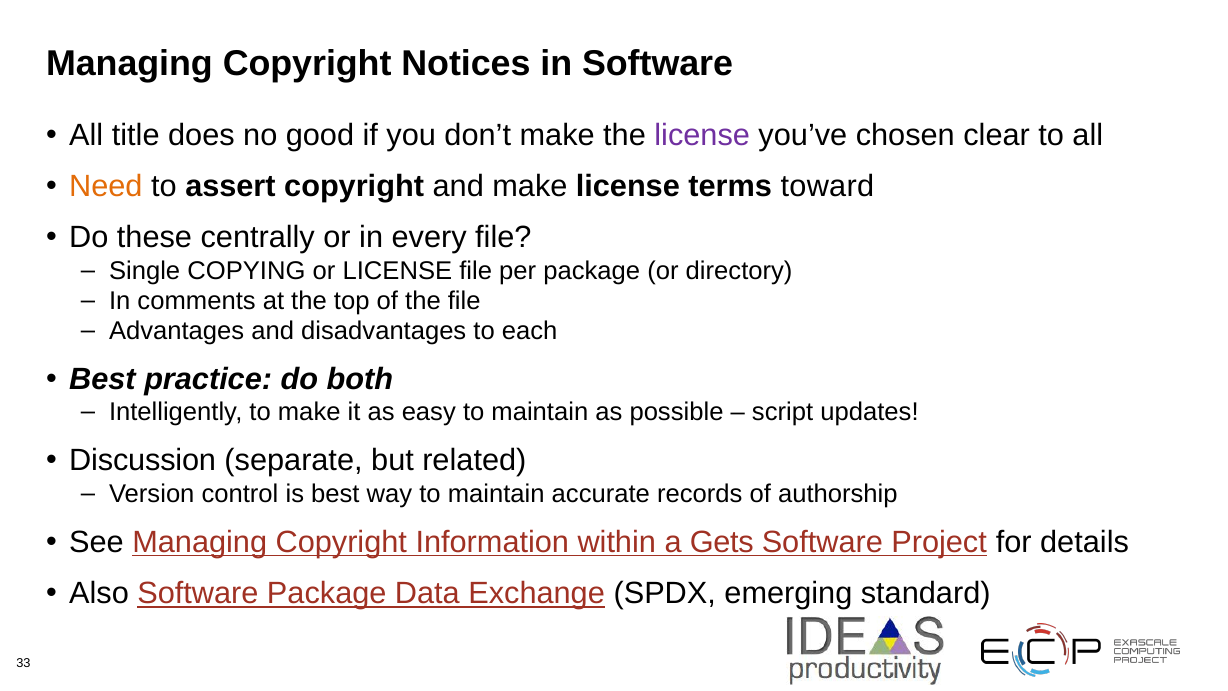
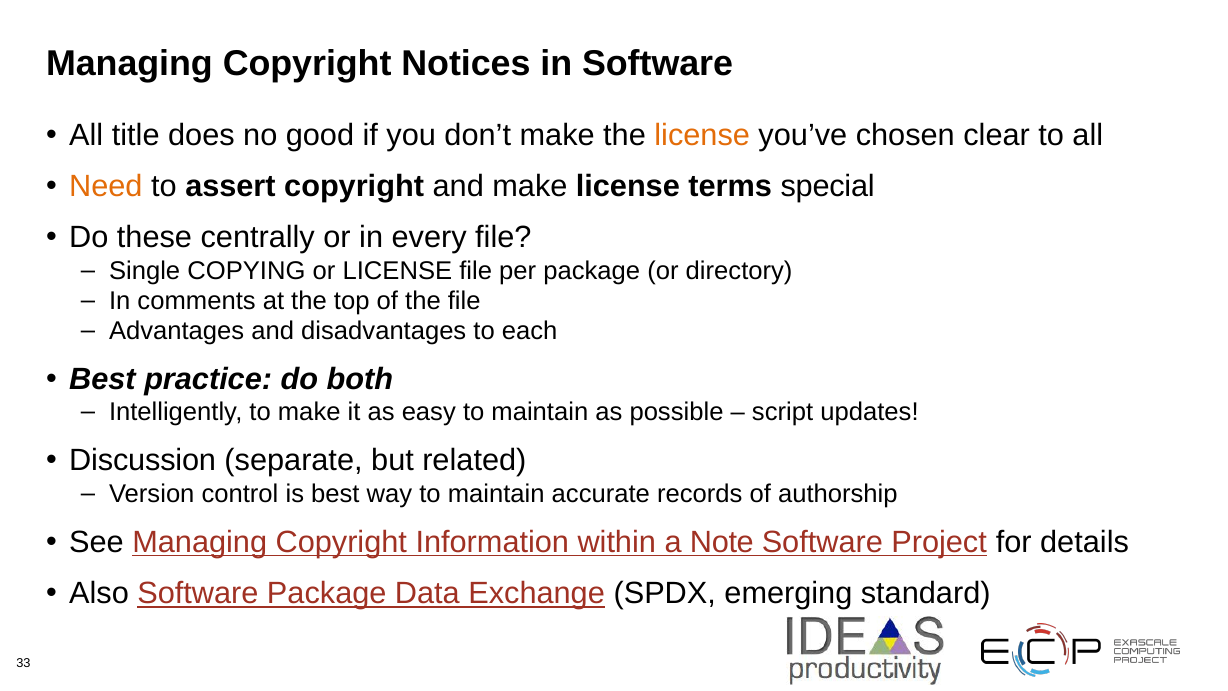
license colour: purple -> orange (702, 136)
toward: toward -> special (828, 187)
Gets: Gets -> Note (722, 542)
